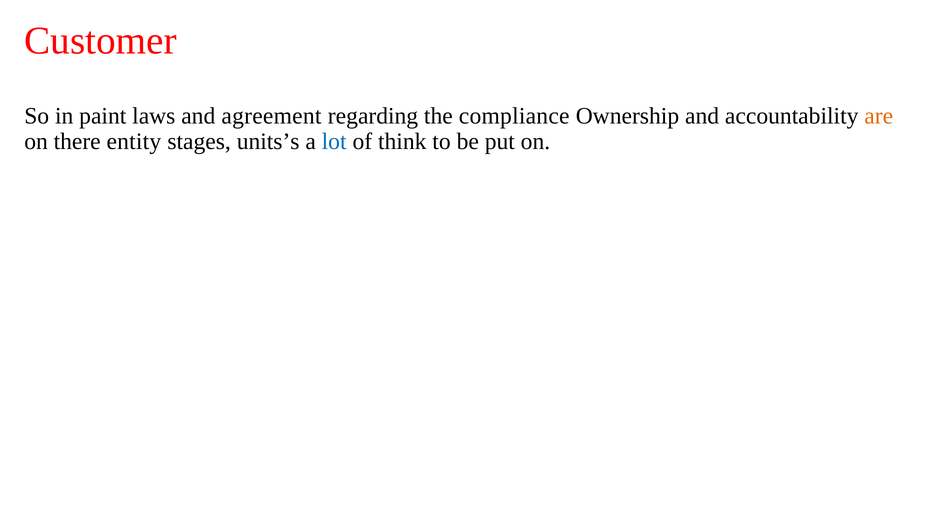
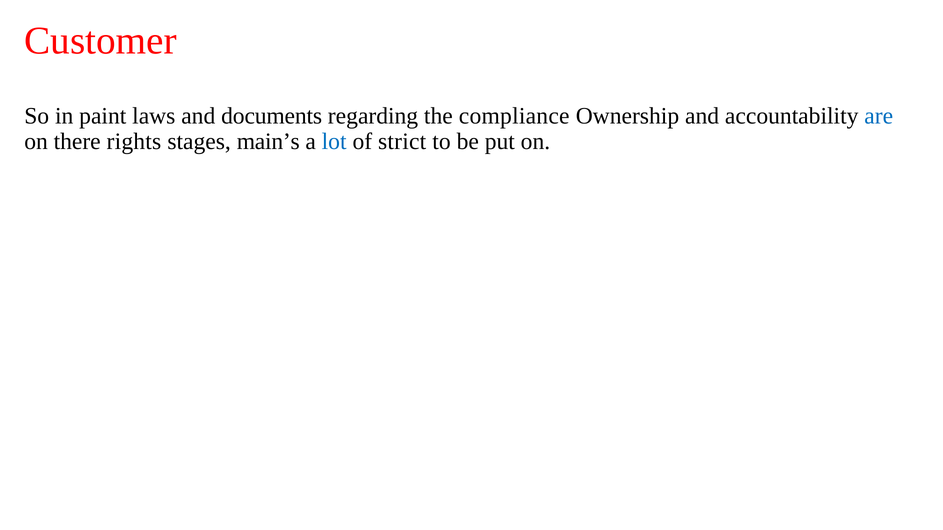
agreement: agreement -> documents (272, 116)
are colour: orange -> blue (879, 116)
entity: entity -> rights (134, 141)
units’s: units’s -> main’s (268, 141)
think: think -> strict (402, 141)
